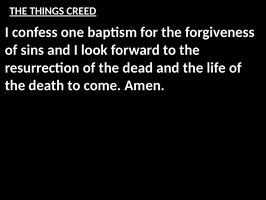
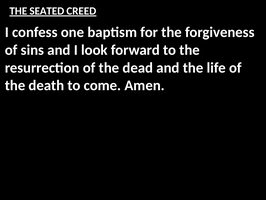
THINGS: THINGS -> SEATED (47, 11)
